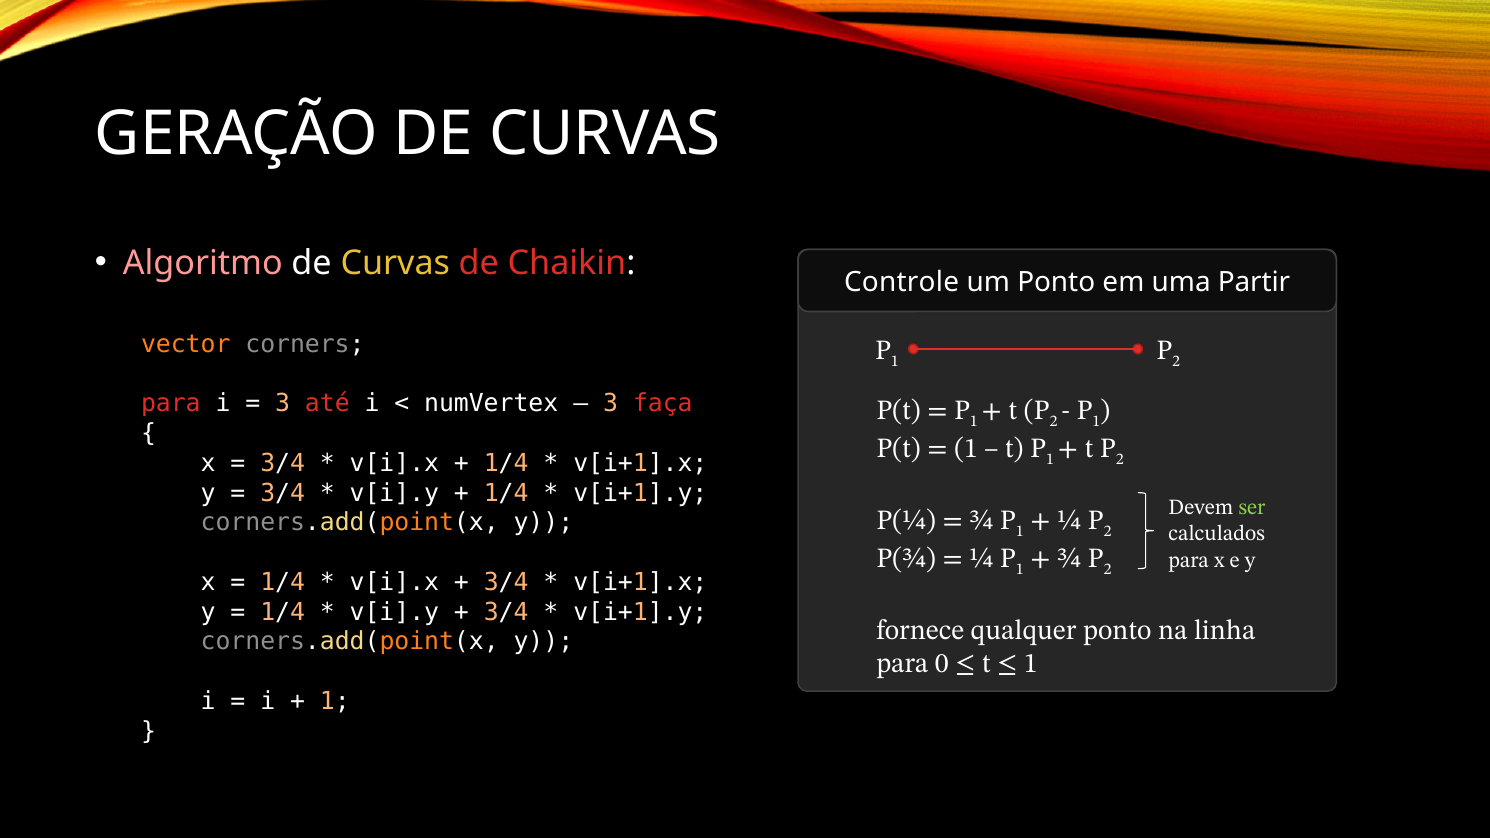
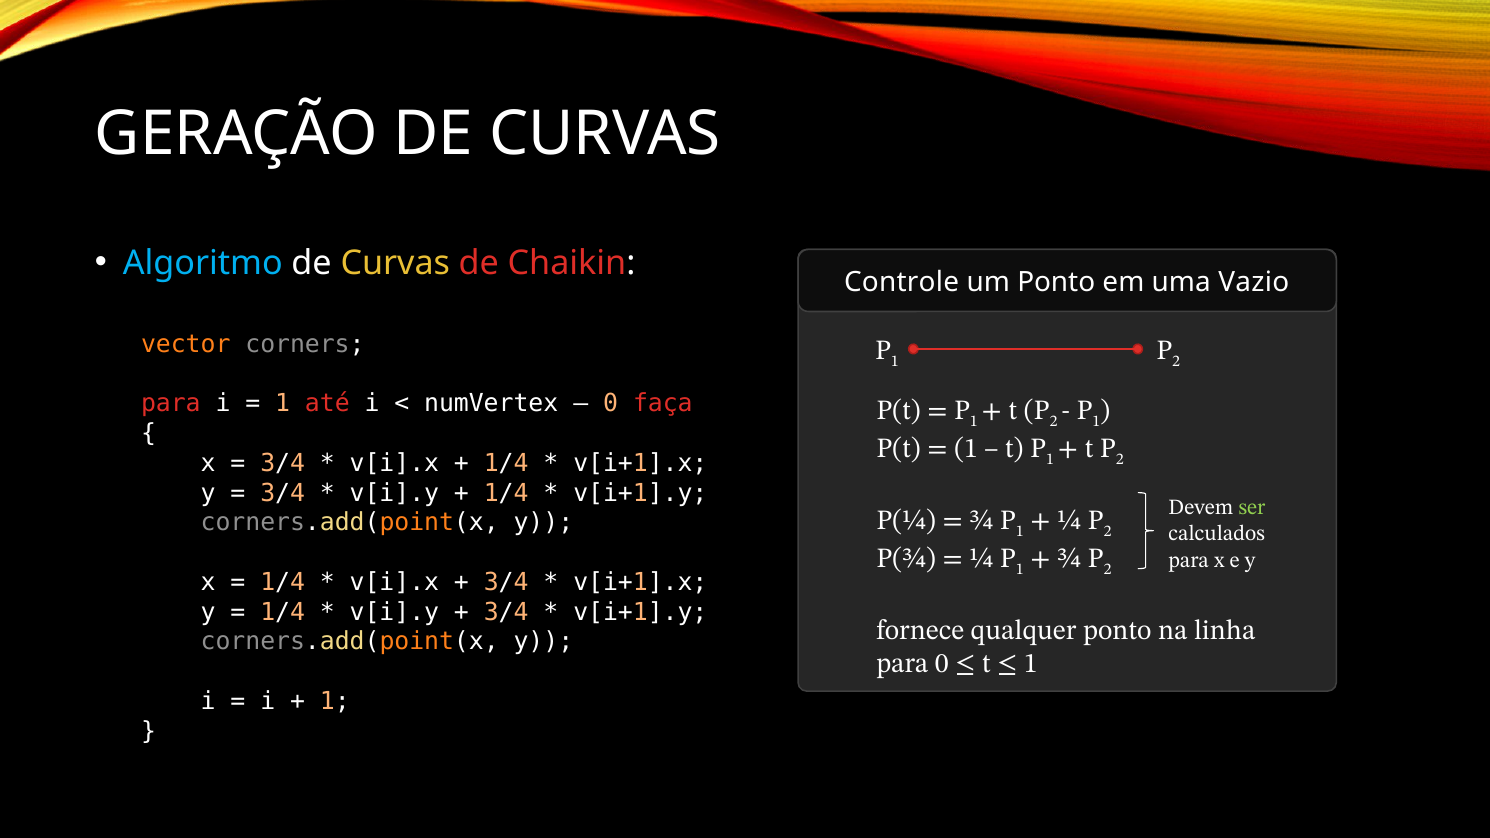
Algoritmo colour: pink -> light blue (203, 263)
Partir: Partir -> Vazio (1254, 282)
3: 3 -> 1 (283, 404)
3: 3 -> 0 (611, 404)
